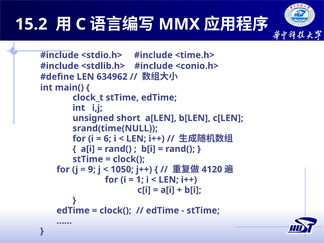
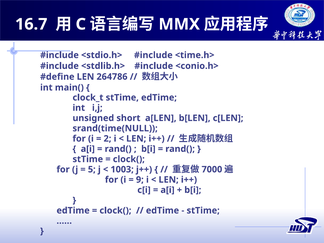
15.2: 15.2 -> 16.7 (31, 24)
634962: 634962 -> 264786 (112, 77)
6: 6 -> 2 (107, 139)
9: 9 -> 5 (92, 169)
1050: 1050 -> 1003 (122, 169)
4120: 4120 -> 7000 (212, 169)
1: 1 -> 9 (140, 180)
